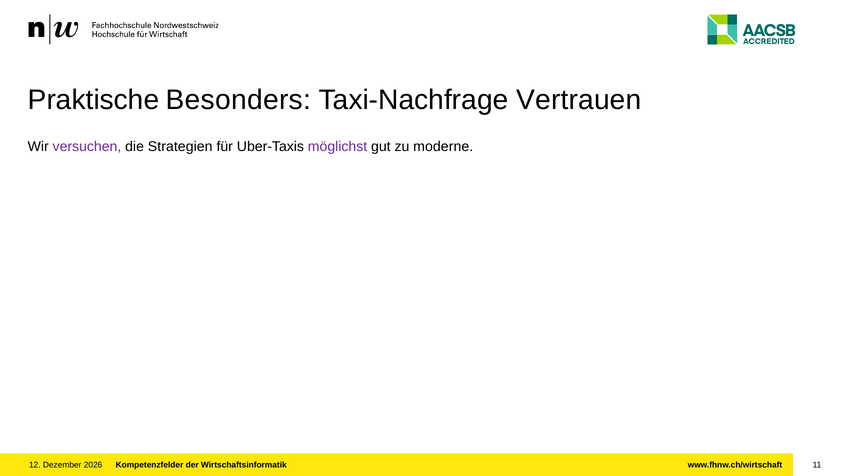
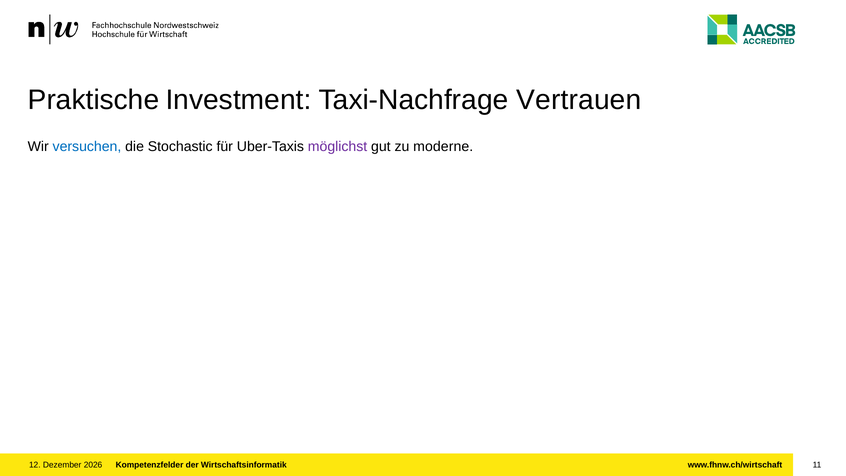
Besonders: Besonders -> Investment (238, 100)
versuchen colour: purple -> blue (87, 146)
Strategien: Strategien -> Stochastic (180, 146)
